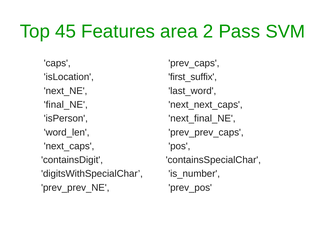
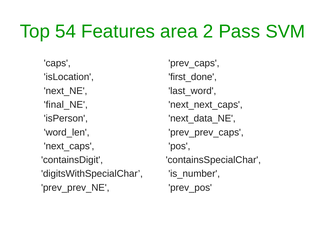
45: 45 -> 54 (66, 31)
first_suffix: first_suffix -> first_done (193, 77)
next_final_NE: next_final_NE -> next_data_NE (202, 118)
